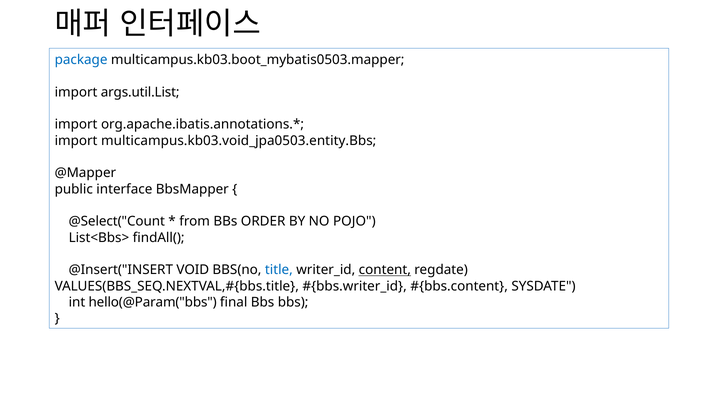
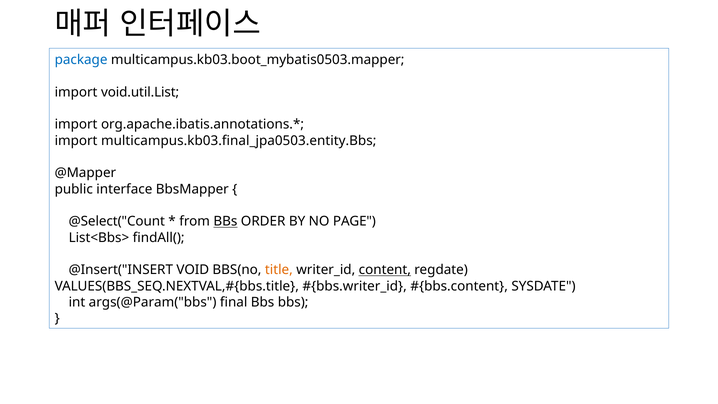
args.util.List: args.util.List -> void.util.List (140, 92)
multicampus.kb03.void_jpa0503.entity.Bbs: multicampus.kb03.void_jpa0503.entity.Bbs -> multicampus.kb03.final_jpa0503.entity.Bbs (239, 141)
BBs underline: none -> present (225, 221)
POJO: POJO -> PAGE (354, 221)
title colour: blue -> orange (279, 270)
hello(@Param("bbs: hello(@Param("bbs -> args(@Param("bbs (153, 302)
